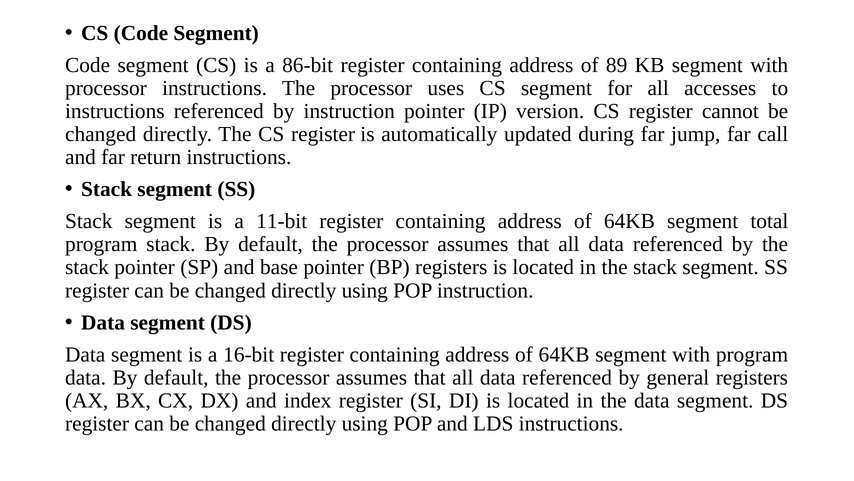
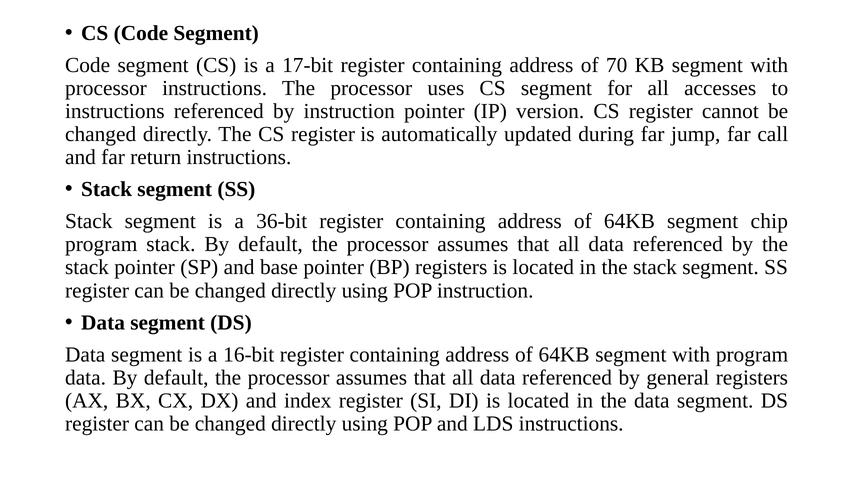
86-bit: 86-bit -> 17-bit (308, 65)
89: 89 -> 70 (617, 65)
11-bit: 11-bit -> 36-bit (282, 221)
total: total -> chip (769, 221)
